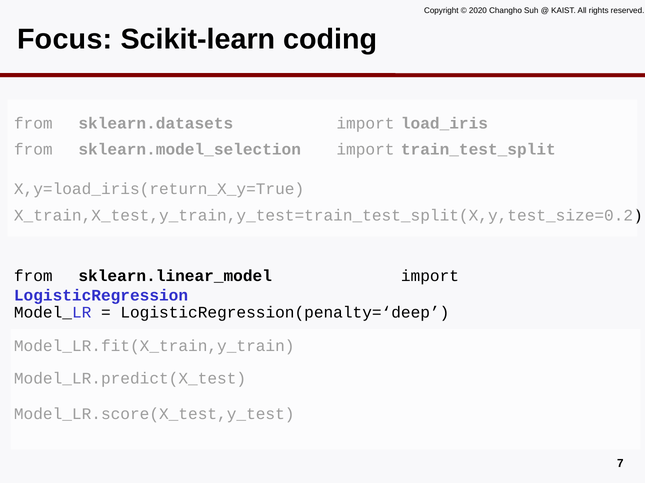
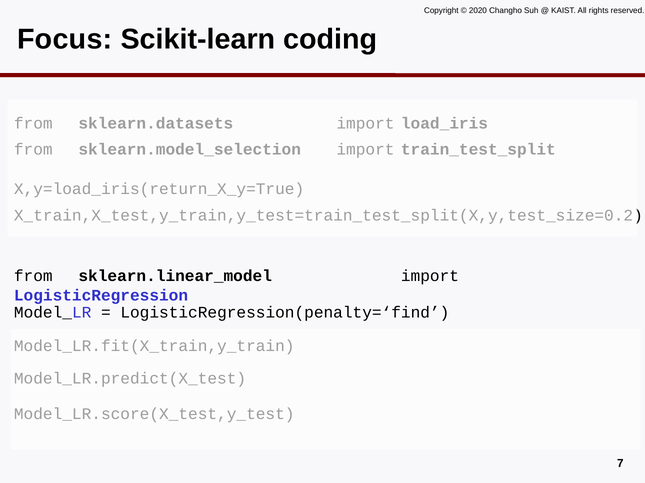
LogisticRegression(penalty=‘deep: LogisticRegression(penalty=‘deep -> LogisticRegression(penalty=‘find (285, 313)
